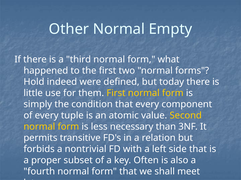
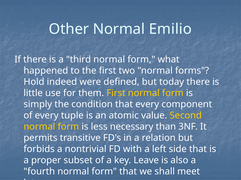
Empty: Empty -> Emilio (170, 29)
Often: Often -> Leave (146, 161)
